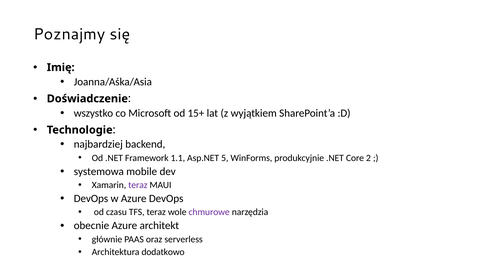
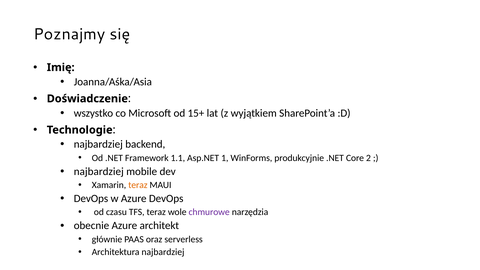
5: 5 -> 1 (225, 158)
systemowa: systemowa -> najbardziej (99, 171)
teraz colour: purple -> orange (138, 185)
Architektura dodatkowo: dodatkowo -> najbardziej (163, 252)
